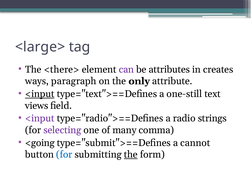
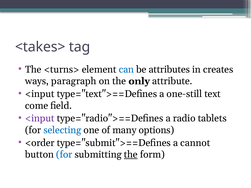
<large>: <large> -> <takes> (40, 47)
<there>: <there> -> <turns> (62, 70)
can colour: purple -> blue (126, 70)
<input underline: present -> none (40, 94)
views: views -> come (37, 106)
strings: strings -> tablets (212, 118)
selecting colour: purple -> blue (62, 130)
comma: comma -> options (156, 130)
<going: <going -> <order (40, 143)
